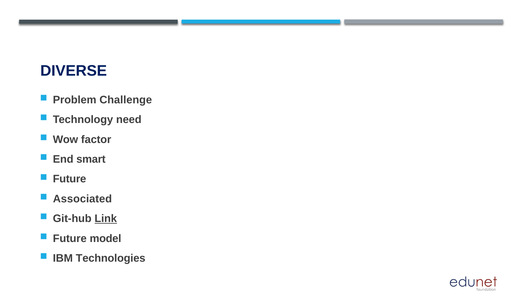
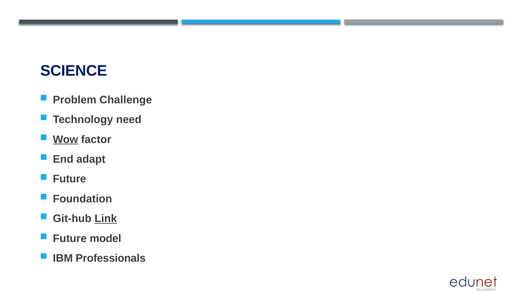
DIVERSE: DIVERSE -> SCIENCE (74, 71)
Wow underline: none -> present (65, 139)
smart: smart -> adapt (91, 159)
Associated: Associated -> Foundation (82, 199)
Technologies: Technologies -> Professionals (111, 258)
